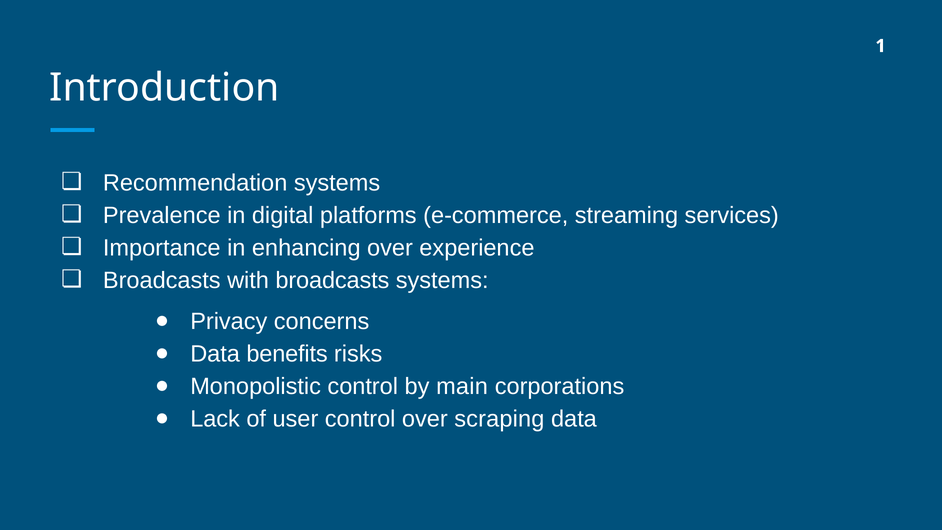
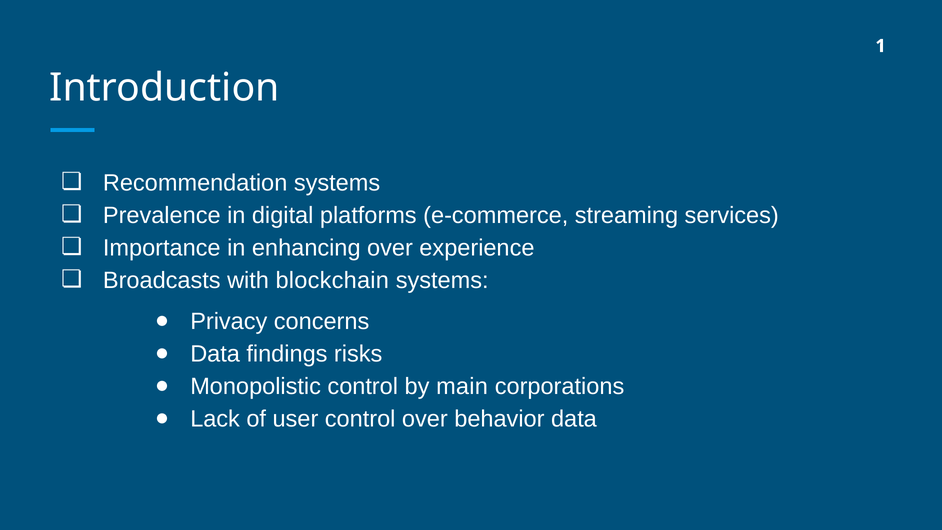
with broadcasts: broadcasts -> blockchain (332, 280)
benefits: benefits -> findings (287, 354)
scraping: scraping -> behavior (499, 419)
